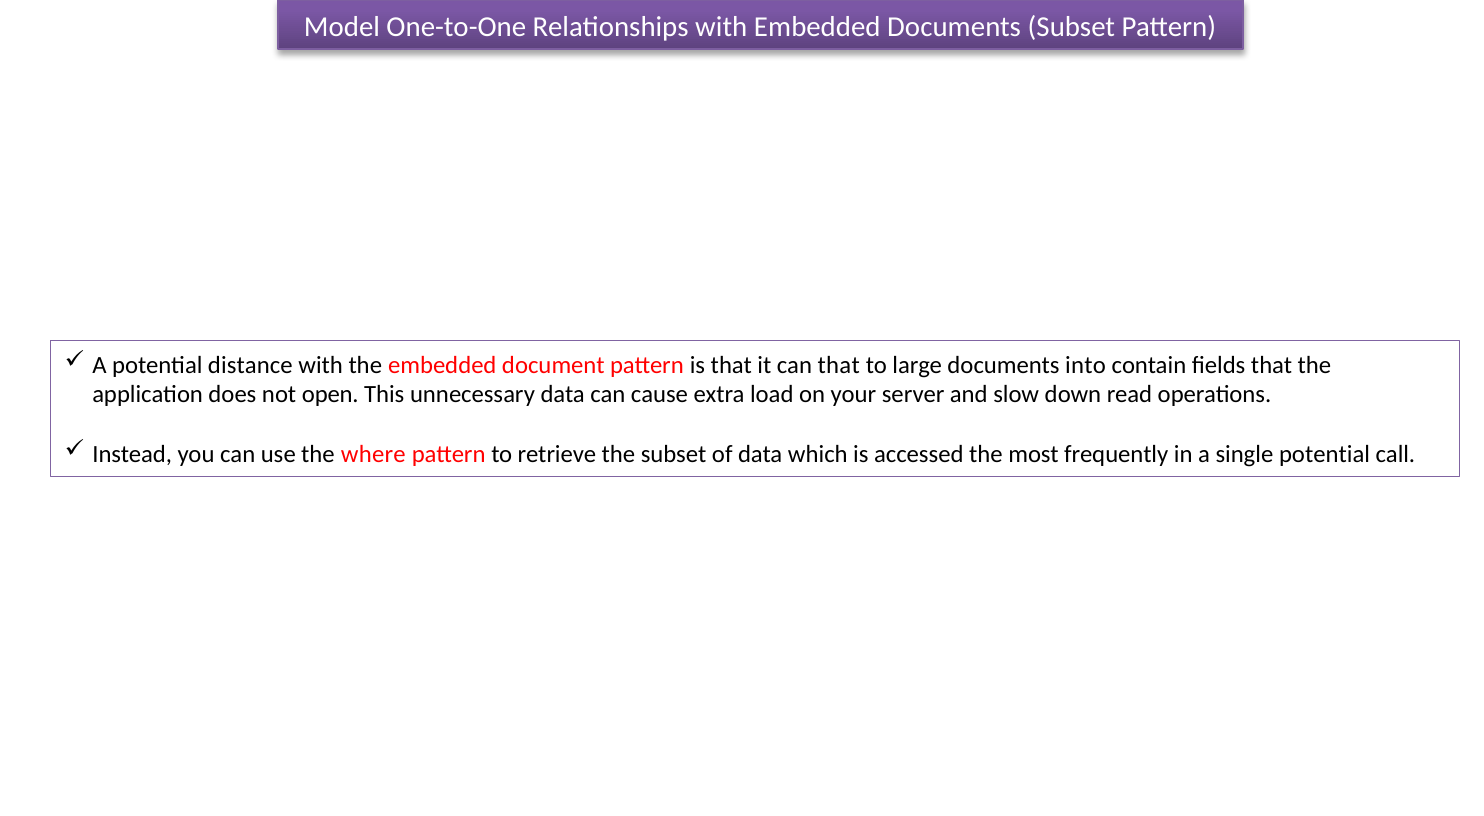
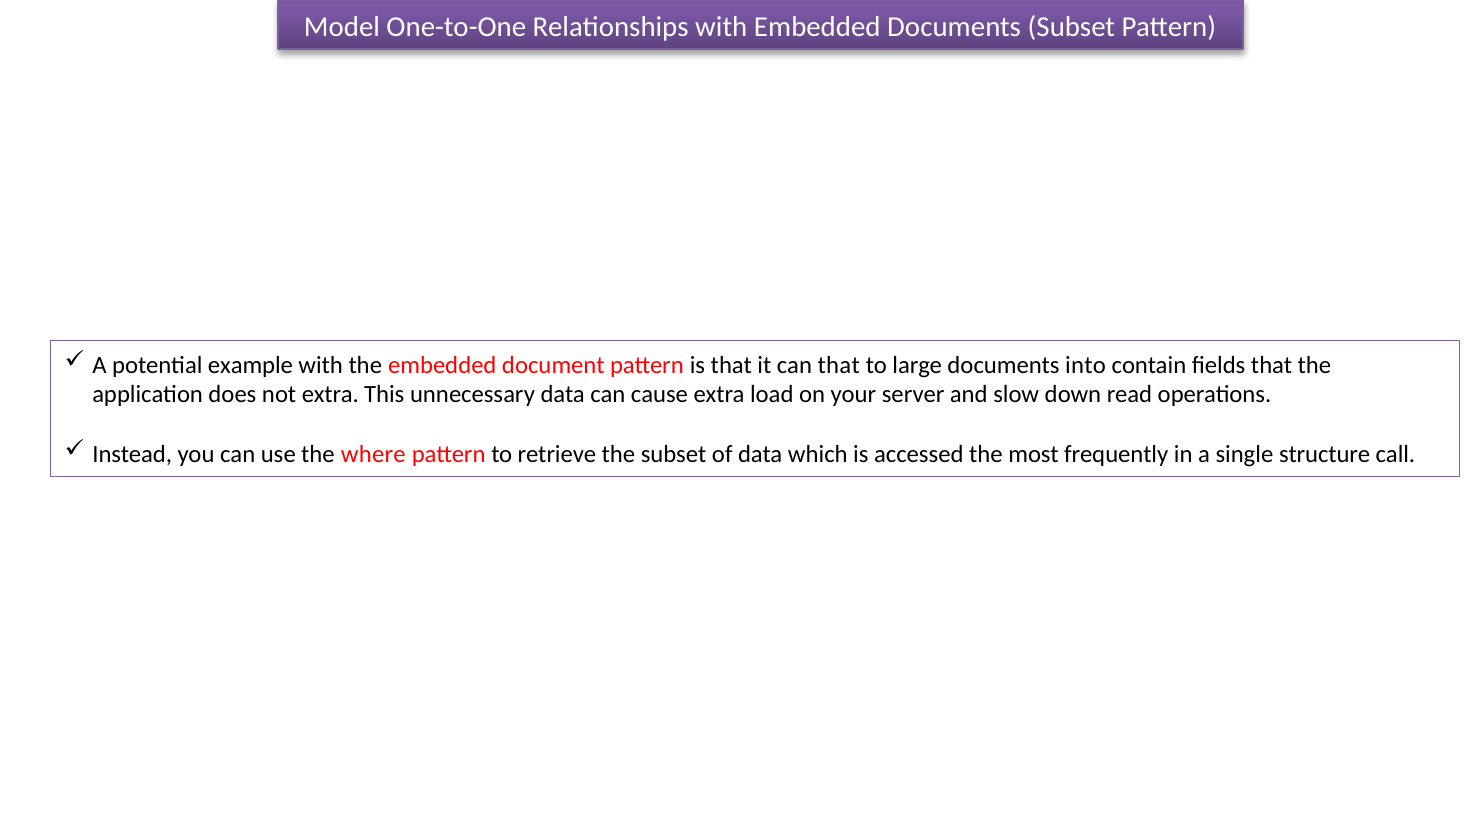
distance: distance -> example (250, 365)
not open: open -> extra (330, 395)
single potential: potential -> structure (1325, 454)
